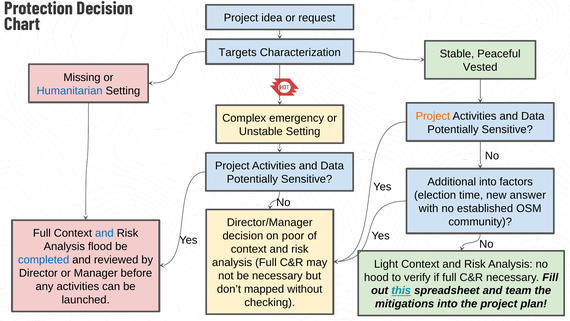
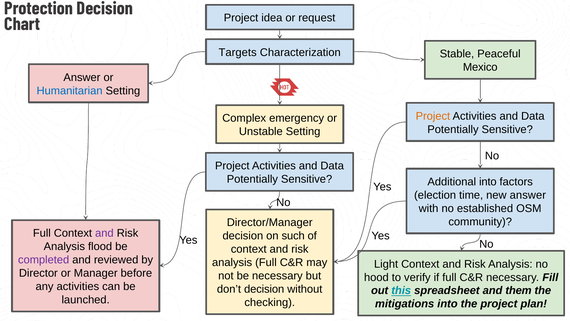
Vested: Vested -> Mexico (480, 67)
Missing: Missing -> Answer (82, 77)
and colour: blue -> purple (104, 233)
poor: poor -> such (293, 236)
completed colour: blue -> purple (44, 260)
don’t mapped: mapped -> decision (264, 289)
team: team -> them (519, 290)
